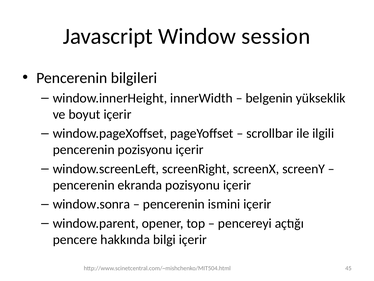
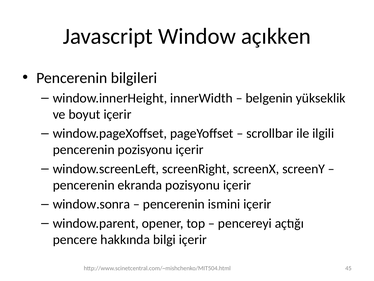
session: session -> açıkken (276, 36)
